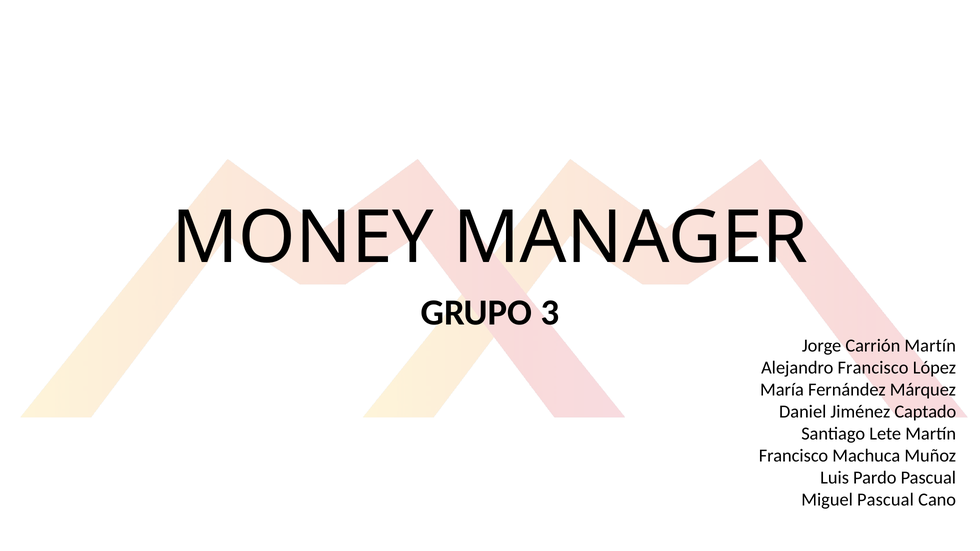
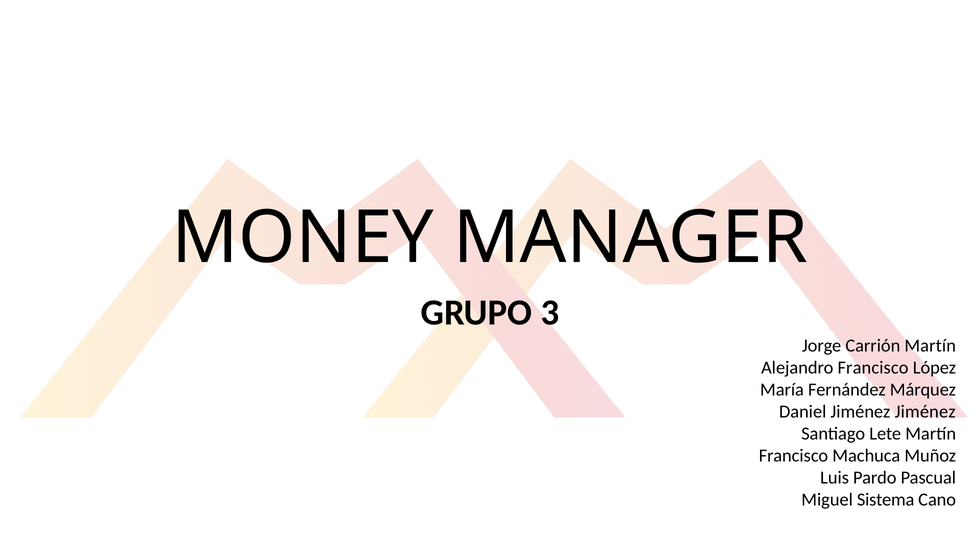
Jiménez Captado: Captado -> Jiménez (925, 412)
Miguel Pascual: Pascual -> Sistema (886, 500)
